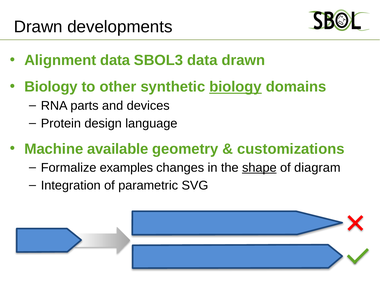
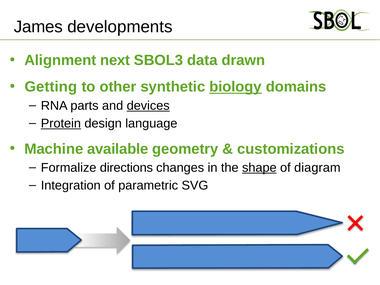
Drawn: Drawn -> James (38, 27)
Alignment data: data -> next (115, 60)
Biology: Biology -> Getting (51, 87)
devices underline: none -> present (148, 106)
Protein underline: none -> present (61, 123)
examples: examples -> directions (126, 168)
